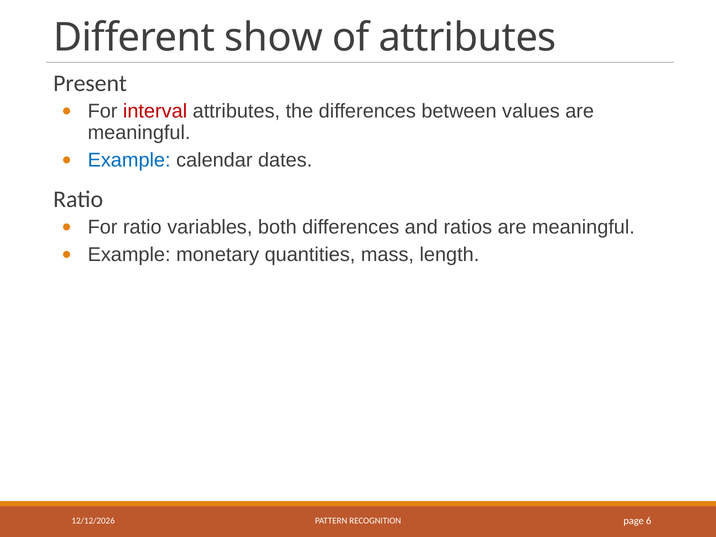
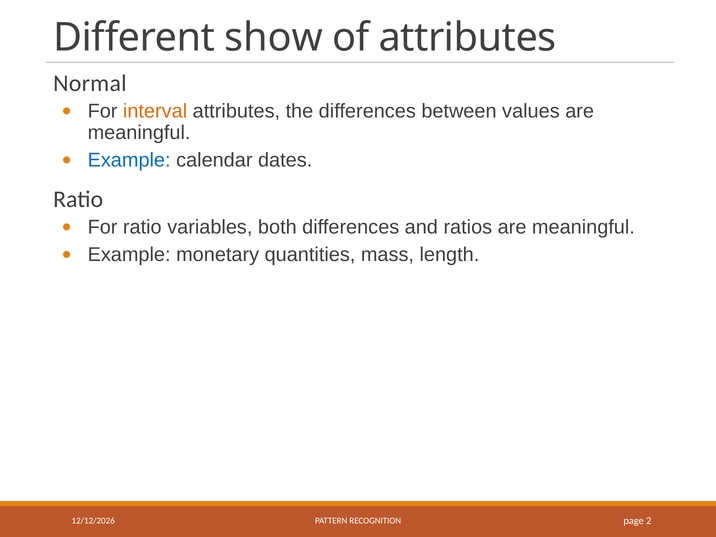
Present: Present -> Normal (90, 83)
interval colour: red -> orange (155, 111)
6: 6 -> 2 (649, 521)
